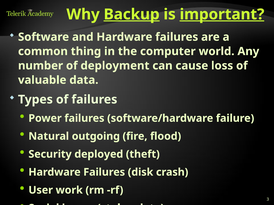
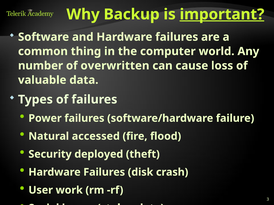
Backup underline: present -> none (132, 14)
deployment: deployment -> overwritten (115, 66)
outgoing: outgoing -> accessed (96, 137)
